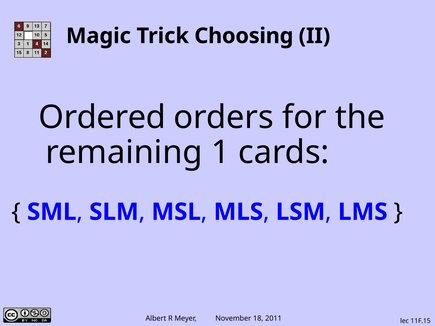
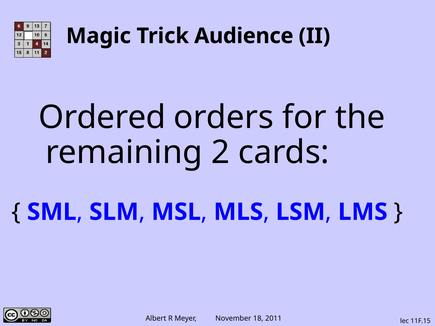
Choosing: Choosing -> Audience (244, 36)
1: 1 -> 2 (220, 153)
